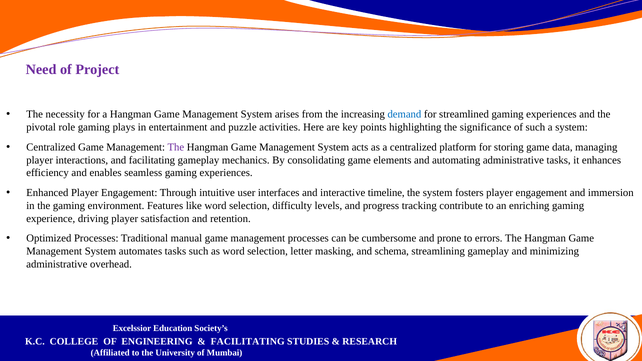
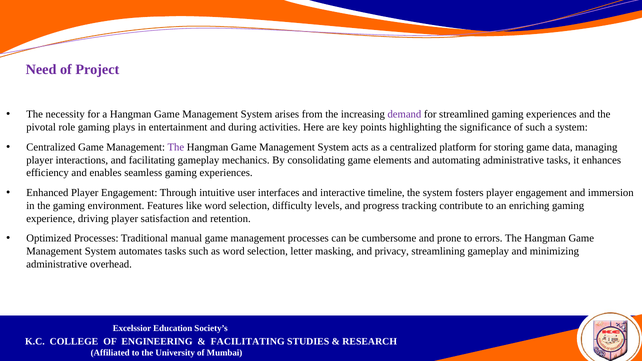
demand colour: blue -> purple (404, 114)
puzzle: puzzle -> during (242, 127)
schema: schema -> privacy (392, 251)
